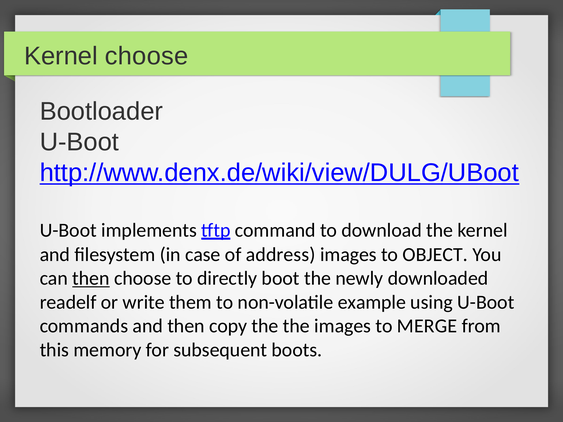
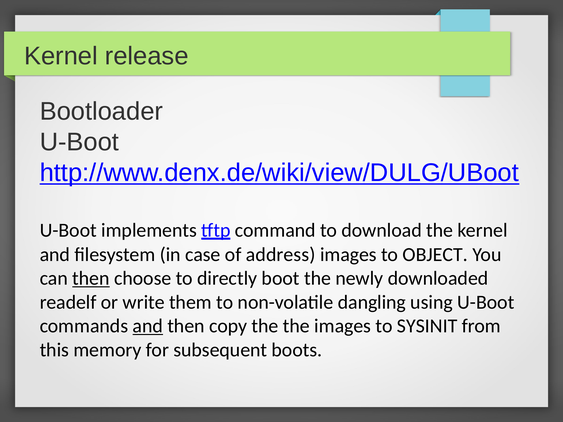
Kernel choose: choose -> release (147, 56)
example: example -> dangling (372, 302)
and underline: none -> present (148, 326)
MERGE: MERGE -> SYSINIT (427, 326)
